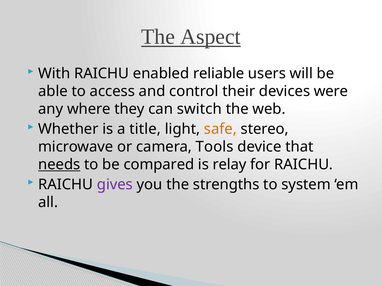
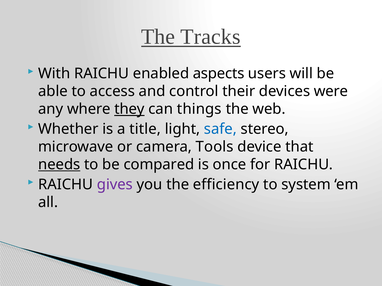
Aspect: Aspect -> Tracks (210, 37)
reliable: reliable -> aspects (219, 74)
they underline: none -> present (129, 109)
switch: switch -> things (199, 109)
safe colour: orange -> blue (220, 129)
relay: relay -> once (230, 165)
strengths: strengths -> efficiency (226, 185)
